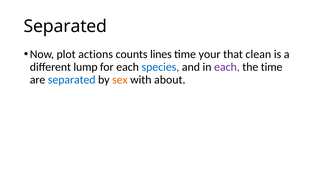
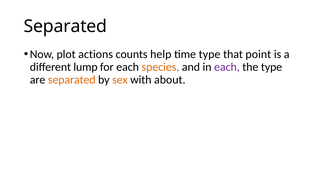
lines: lines -> help (161, 54)
time your: your -> type (210, 54)
clean: clean -> point (258, 54)
species colour: blue -> orange (160, 67)
the time: time -> type (272, 67)
separated colour: blue -> orange (72, 80)
